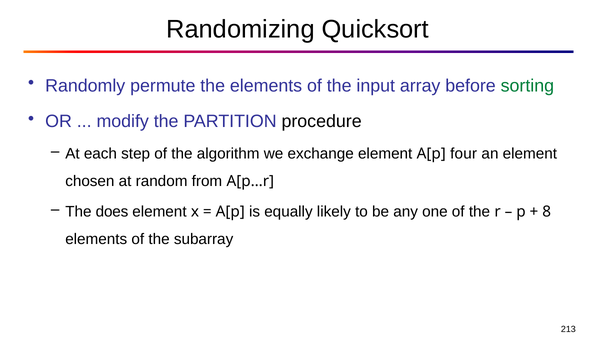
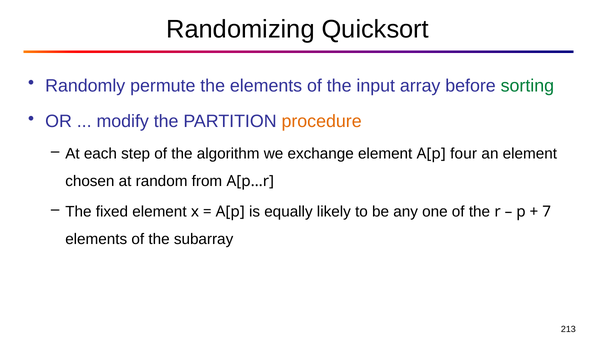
procedure colour: black -> orange (322, 121)
does: does -> fixed (112, 211)
8: 8 -> 7 (547, 211)
